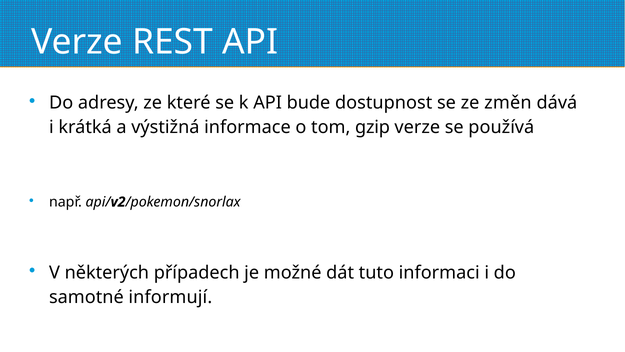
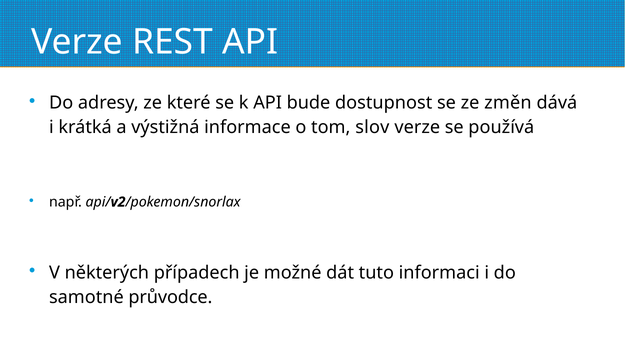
gzip: gzip -> slov (372, 127)
informují: informují -> průvodce (170, 297)
